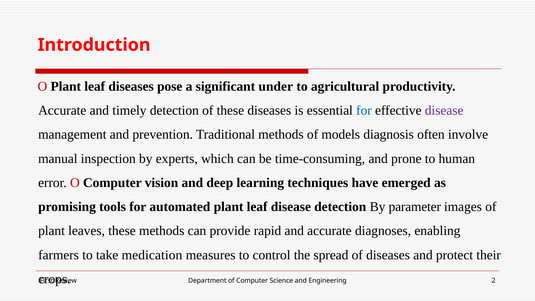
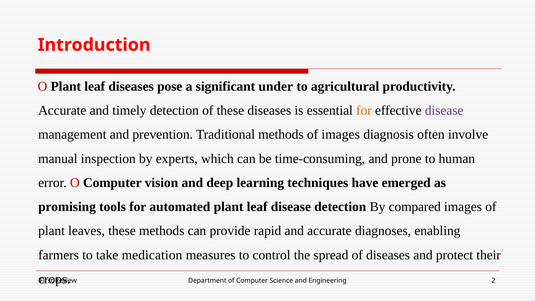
for colour: blue -> orange (364, 110)
of models: models -> images (341, 135)
parameter: parameter -> compared (415, 207)
